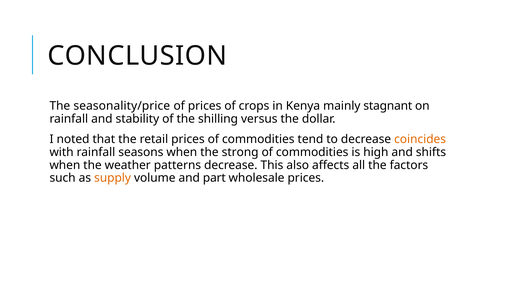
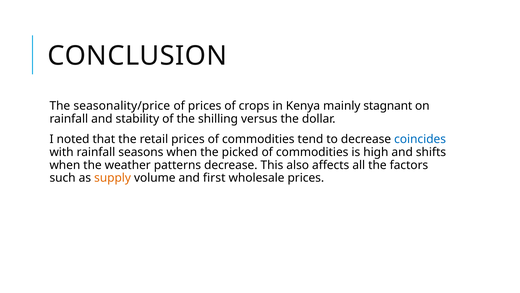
coincides colour: orange -> blue (420, 139)
strong: strong -> picked (240, 152)
part: part -> first (214, 178)
